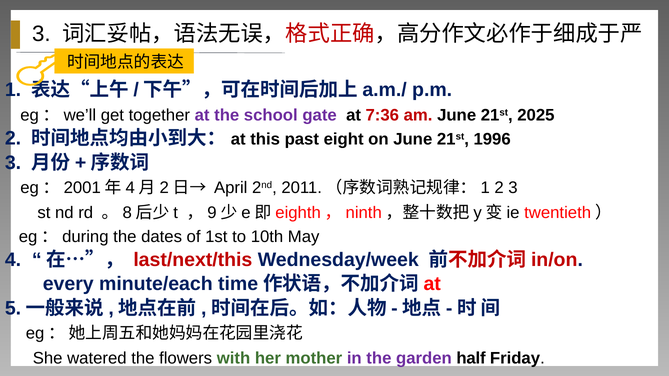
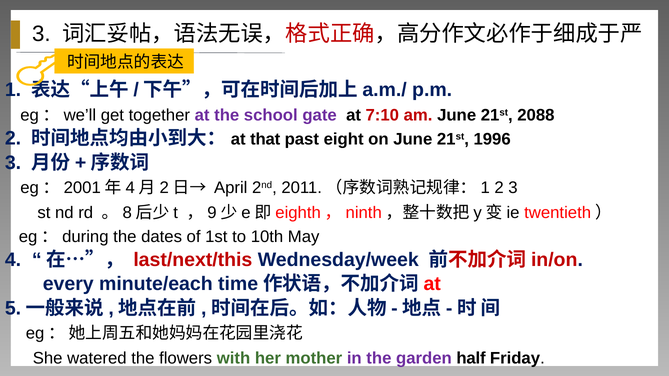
7:36: 7:36 -> 7:10 (382, 115)
2025: 2025 -> 2088 (536, 115)
this: this -> that (265, 140)
